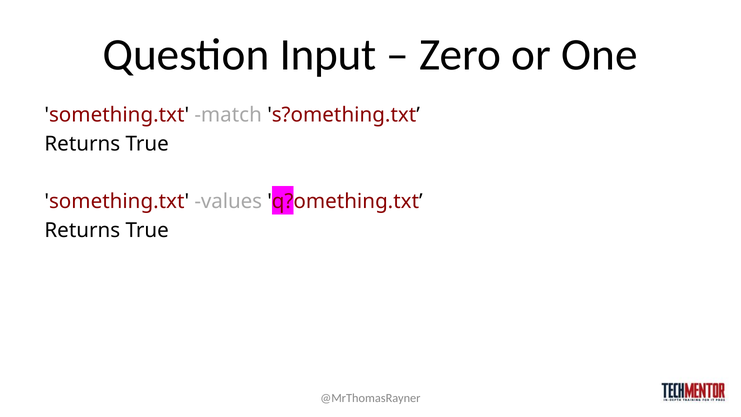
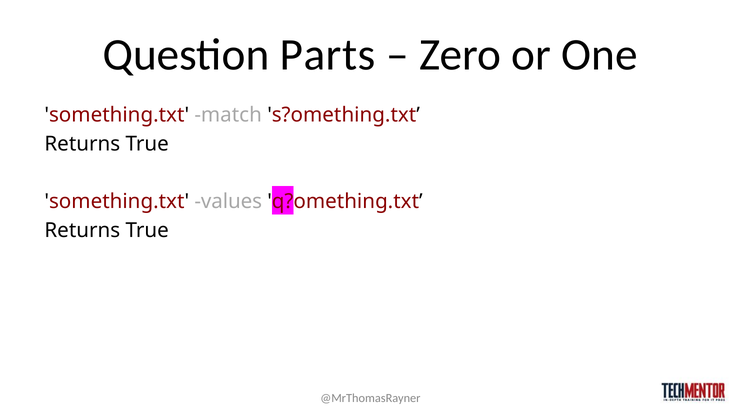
Input: Input -> Parts (328, 55)
